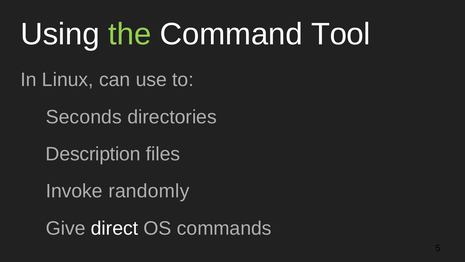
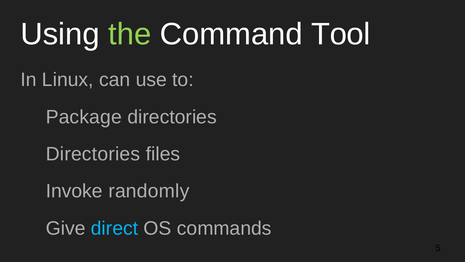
Seconds: Seconds -> Package (84, 117)
Description: Description -> Directories (93, 154)
direct colour: white -> light blue (115, 228)
